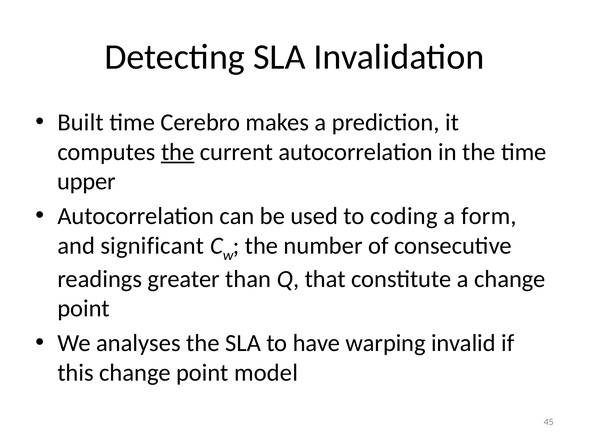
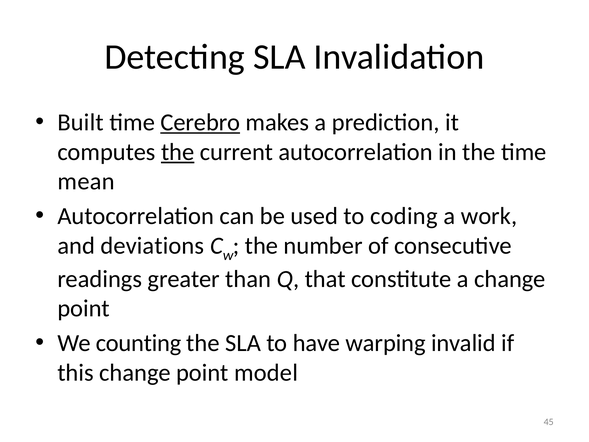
Cerebro underline: none -> present (200, 122)
upper: upper -> mean (86, 181)
form: form -> work (489, 216)
significant: significant -> deviations (152, 245)
analyses: analyses -> counting (139, 343)
